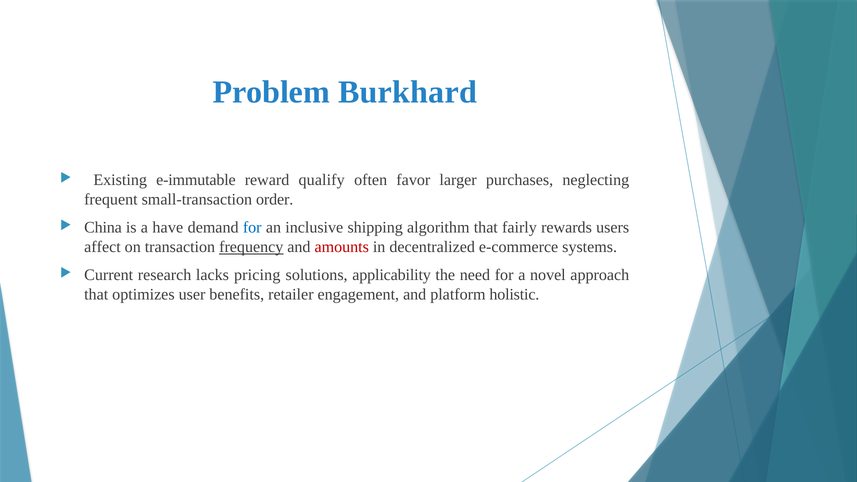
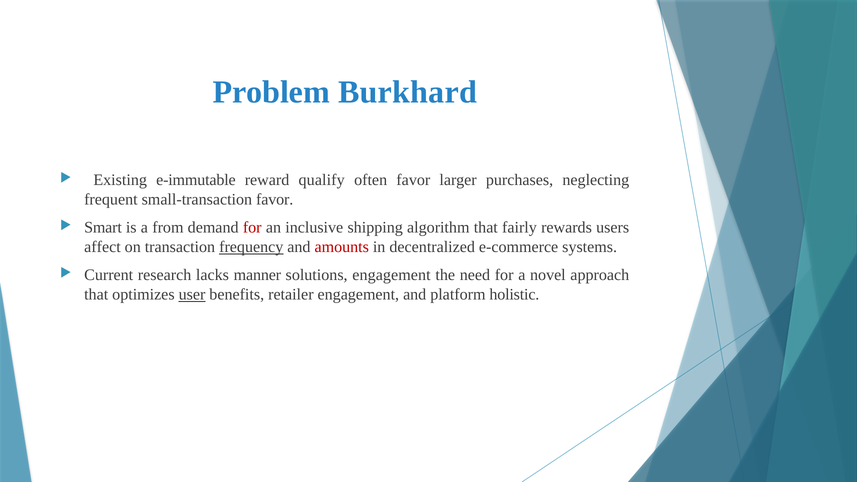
small-transaction order: order -> favor (275, 199)
China: China -> Smart (103, 228)
have: have -> from (168, 228)
for colour: blue -> red (252, 228)
pricing: pricing -> manner (257, 275)
solutions applicability: applicability -> engagement (391, 275)
user underline: none -> present (192, 294)
